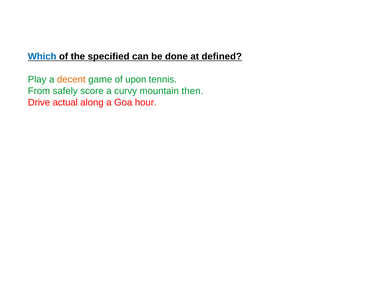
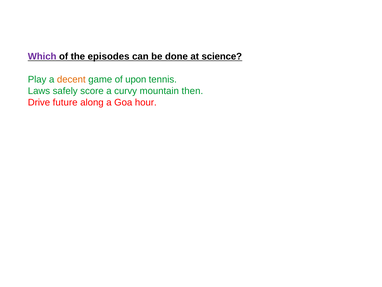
Which colour: blue -> purple (42, 56)
specified: specified -> episodes (109, 56)
defined: defined -> science (222, 56)
From: From -> Laws (39, 91)
actual: actual -> future (65, 102)
